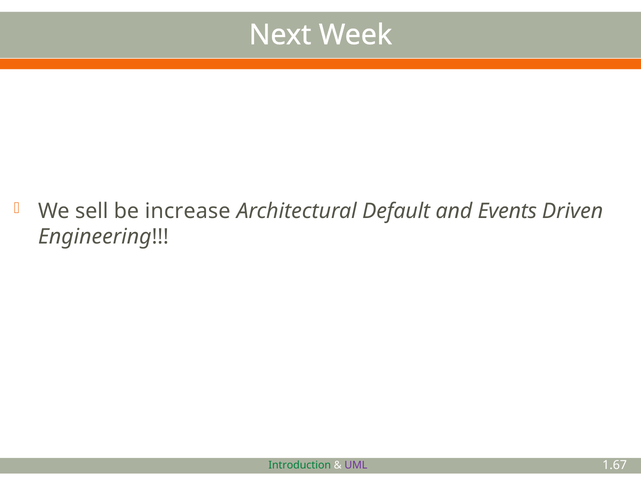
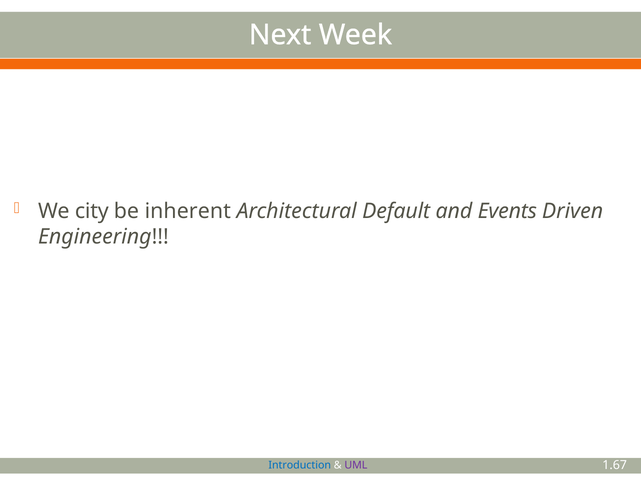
sell: sell -> city (92, 211)
increase: increase -> inherent (188, 211)
Introduction colour: green -> blue (300, 465)
